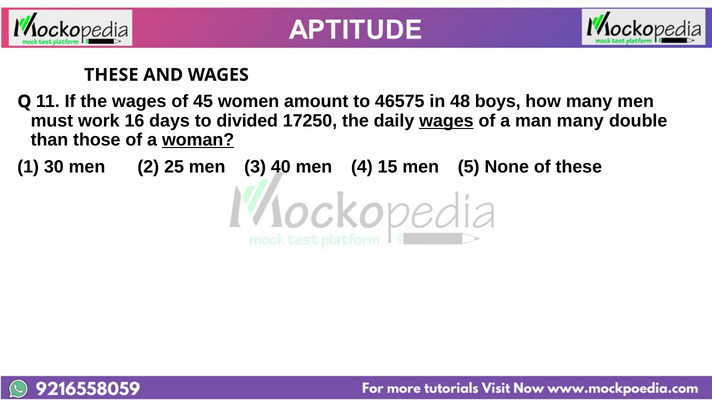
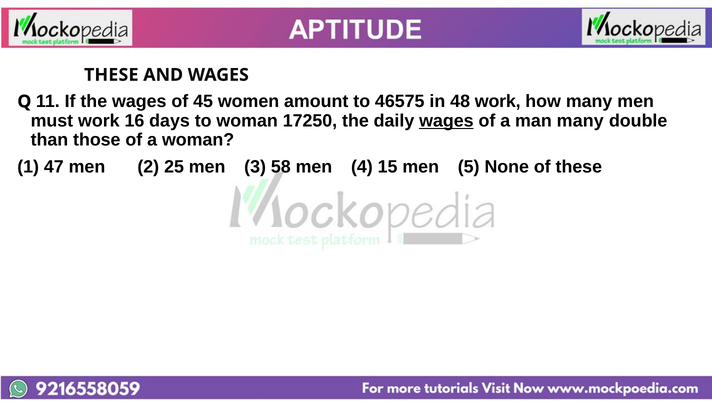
48 boys: boys -> work (498, 101)
to divided: divided -> woman (247, 121)
woman underline: present -> none (198, 140)
30: 30 -> 47 (54, 166)
40: 40 -> 58 (281, 166)
